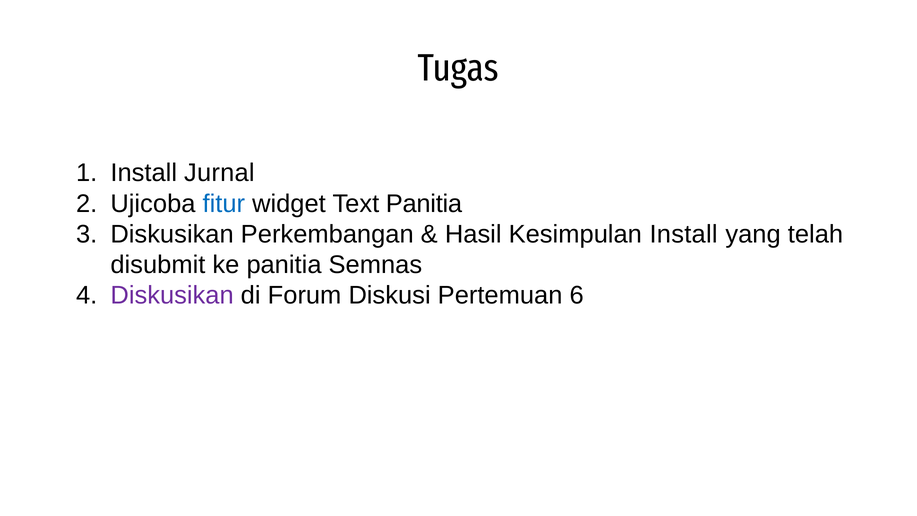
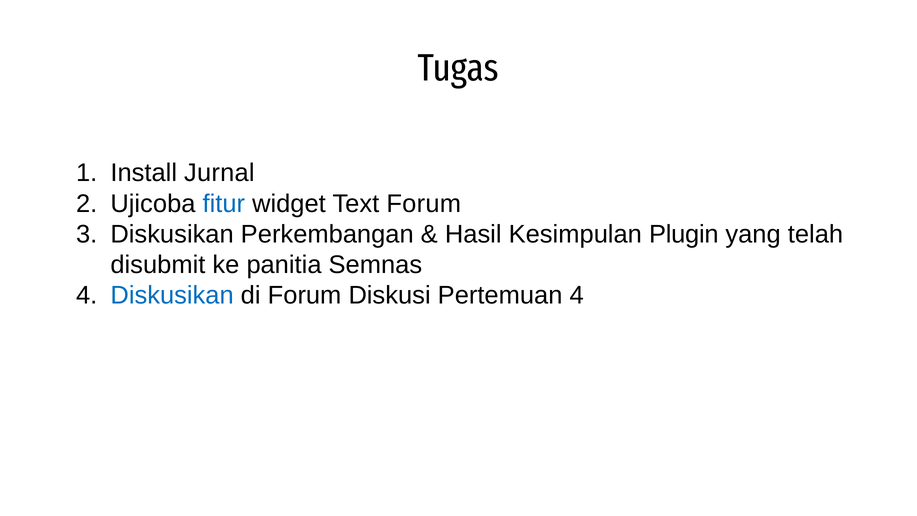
Text Panitia: Panitia -> Forum (424, 204)
Kesimpulan Install: Install -> Plugin (684, 234)
Diskusikan colour: purple -> blue (172, 295)
Pertemuan 6: 6 -> 4 (577, 295)
